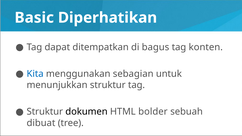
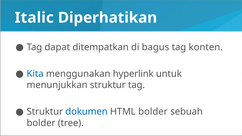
Basic: Basic -> Italic (34, 18)
sebagian: sebagian -> hyperlink (133, 74)
dokumen colour: black -> blue (86, 112)
dibuat: dibuat -> bolder (41, 123)
